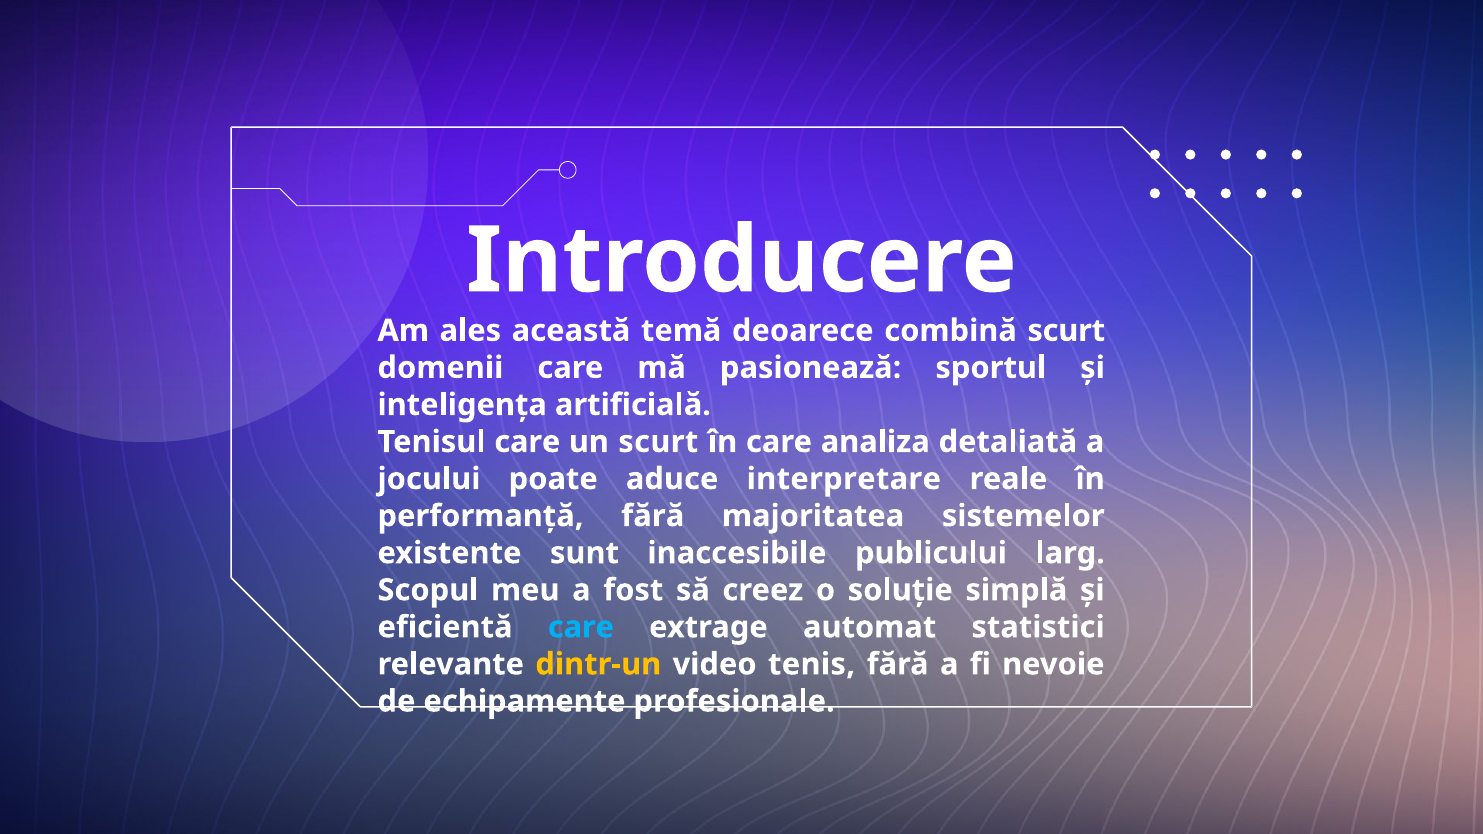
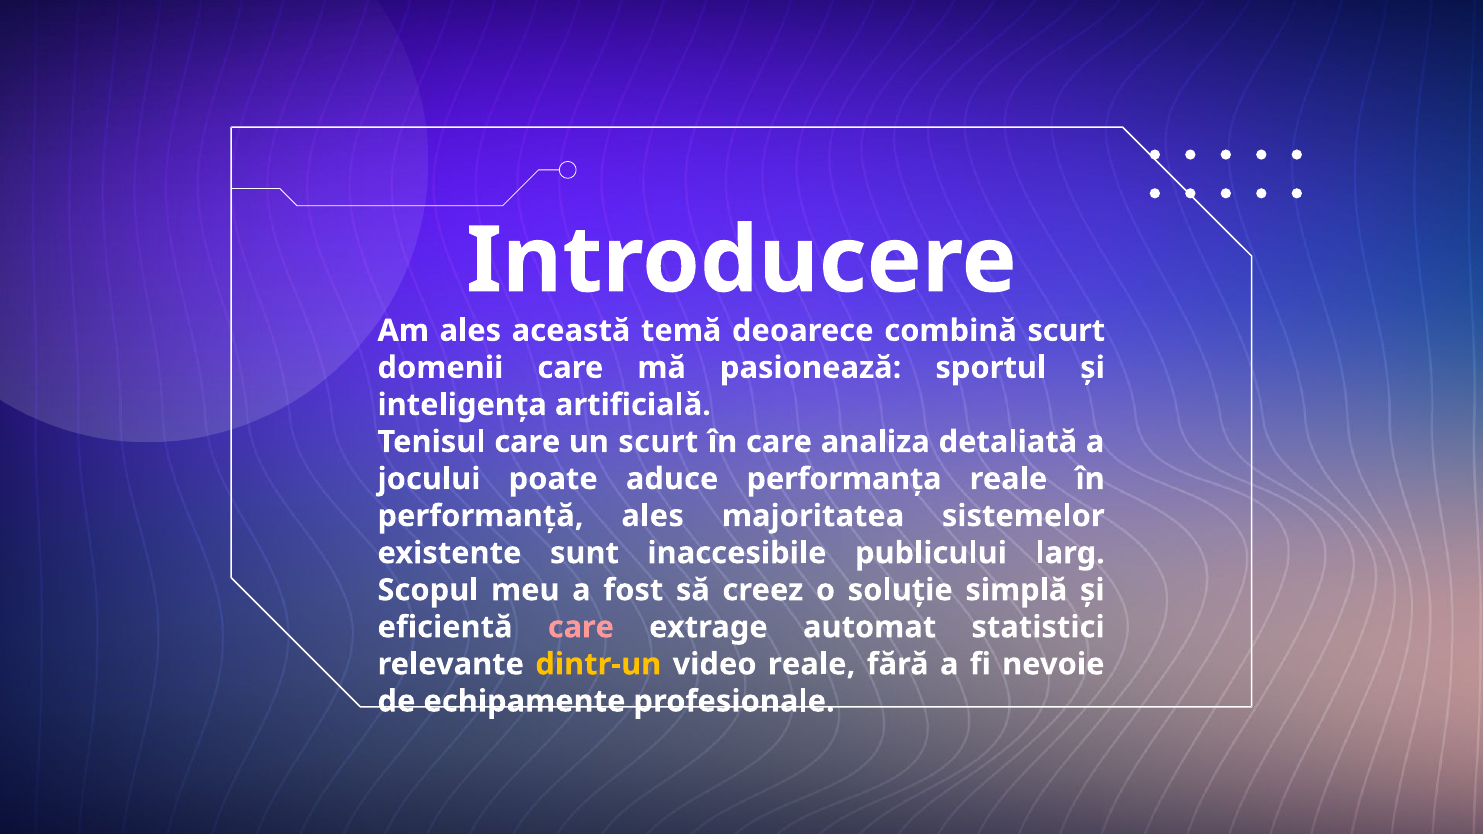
interpretare: interpretare -> performanța (844, 479)
performanță fără: fără -> ales (653, 516)
care colour: light blue -> pink (581, 627)
video tenis: tenis -> reale (812, 664)
